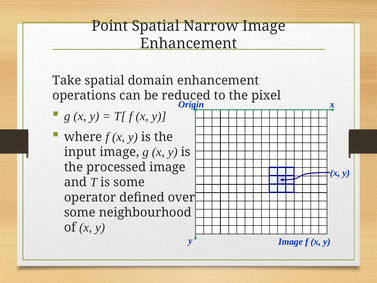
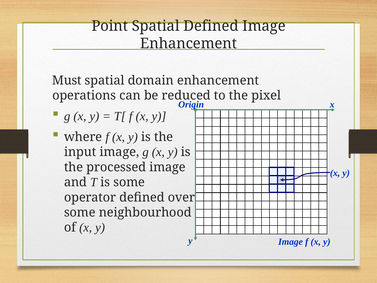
Spatial Narrow: Narrow -> Defined (211, 26)
Take: Take -> Must (67, 80)
